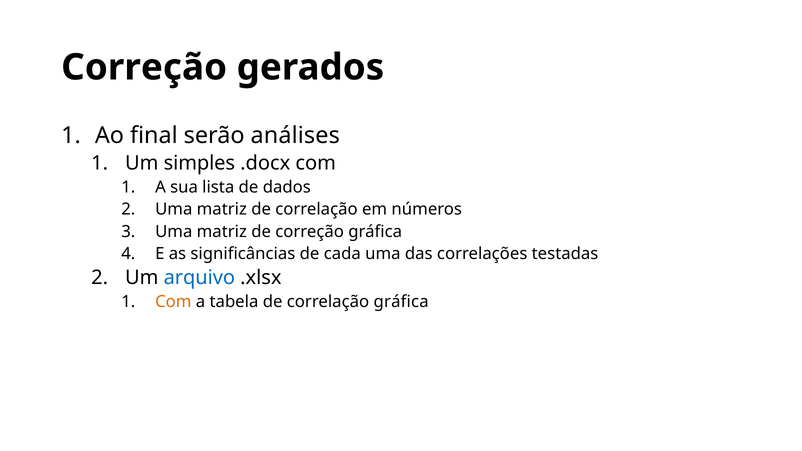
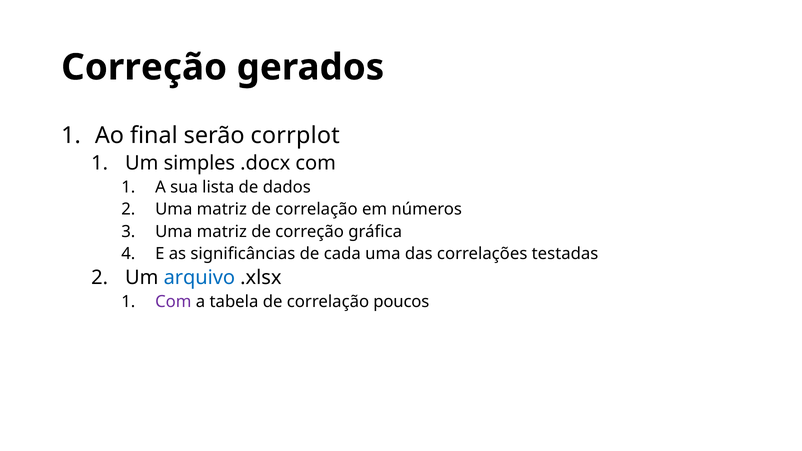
análises: análises -> corrplot (295, 136)
Com colour: orange -> purple (173, 302)
correlação gráfica: gráfica -> poucos (401, 302)
